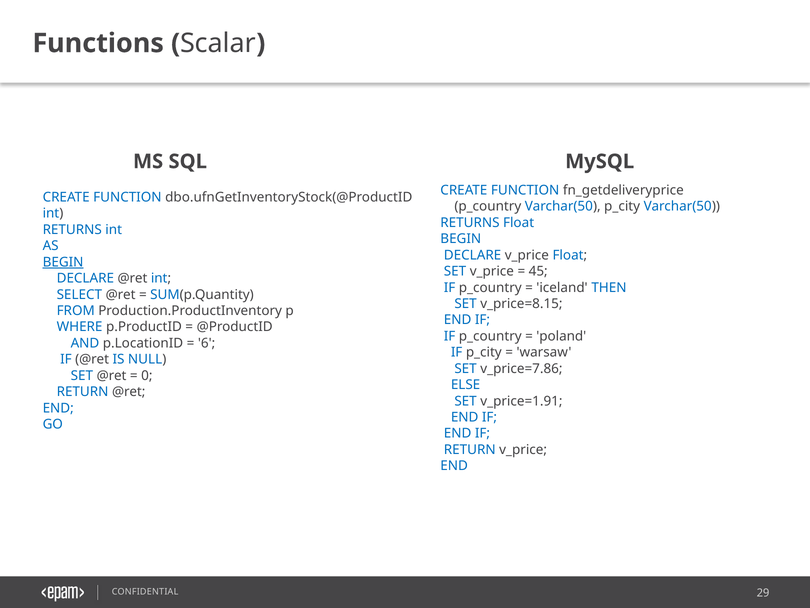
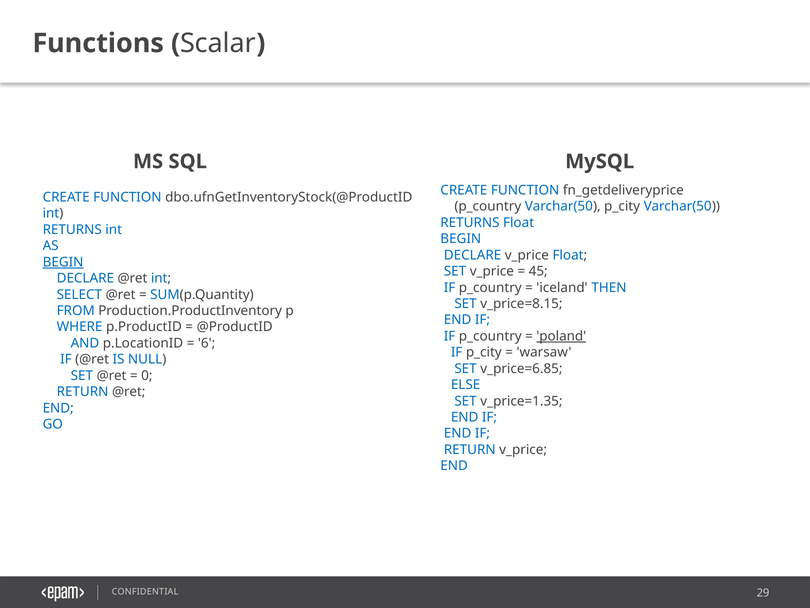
poland underline: none -> present (561, 336)
v_price=7.86: v_price=7.86 -> v_price=6.85 (521, 368)
v_price=1.91: v_price=1.91 -> v_price=1.35 (521, 401)
